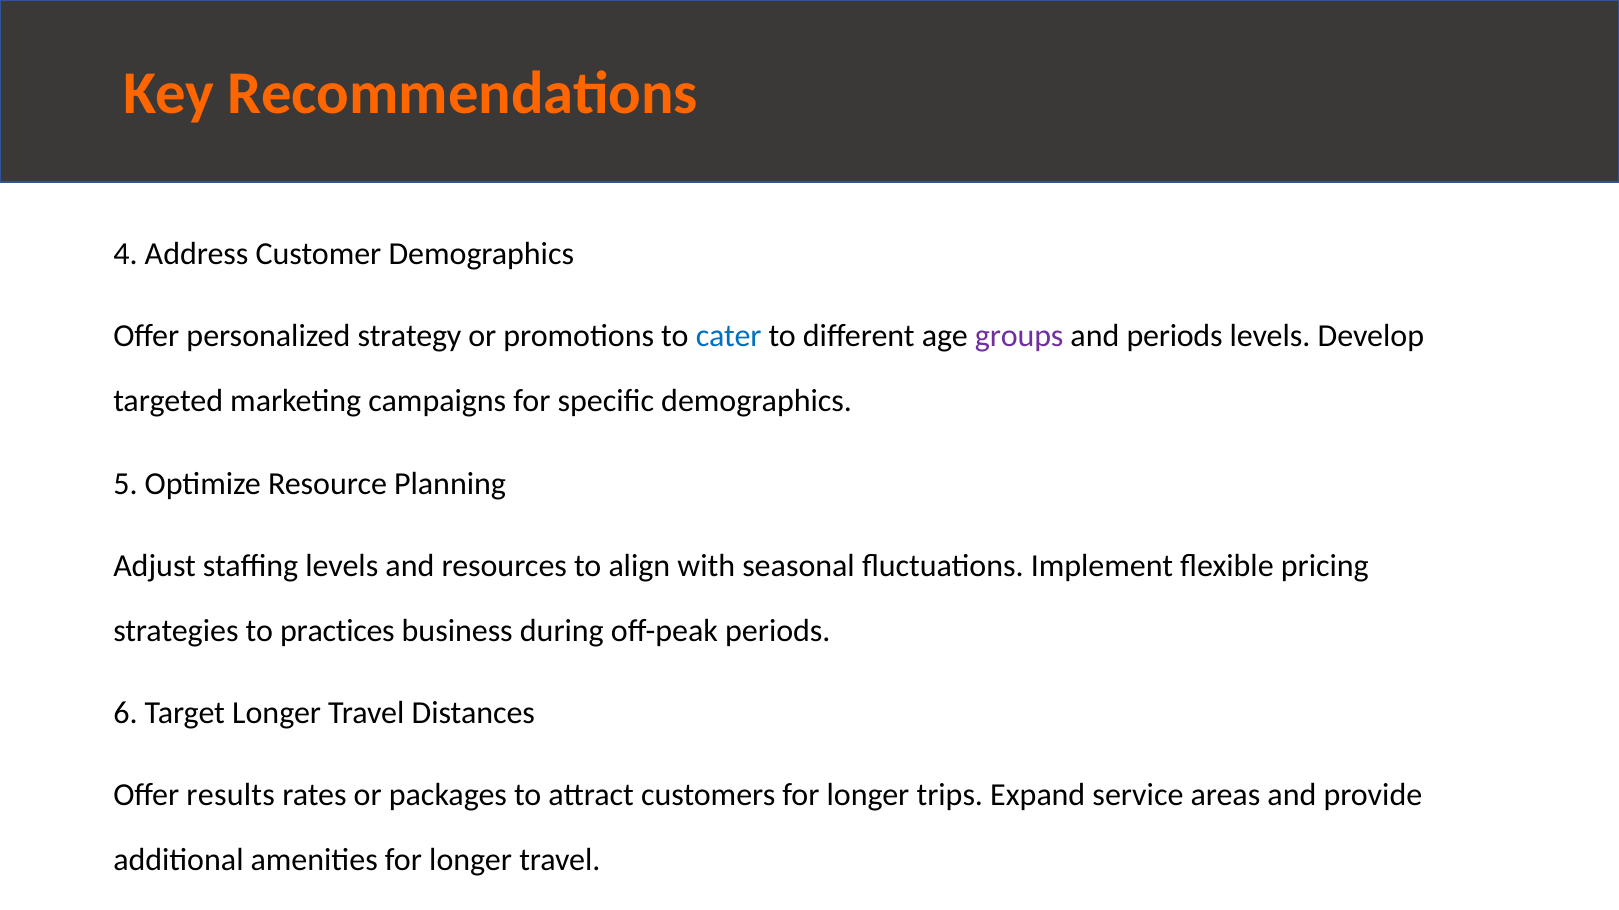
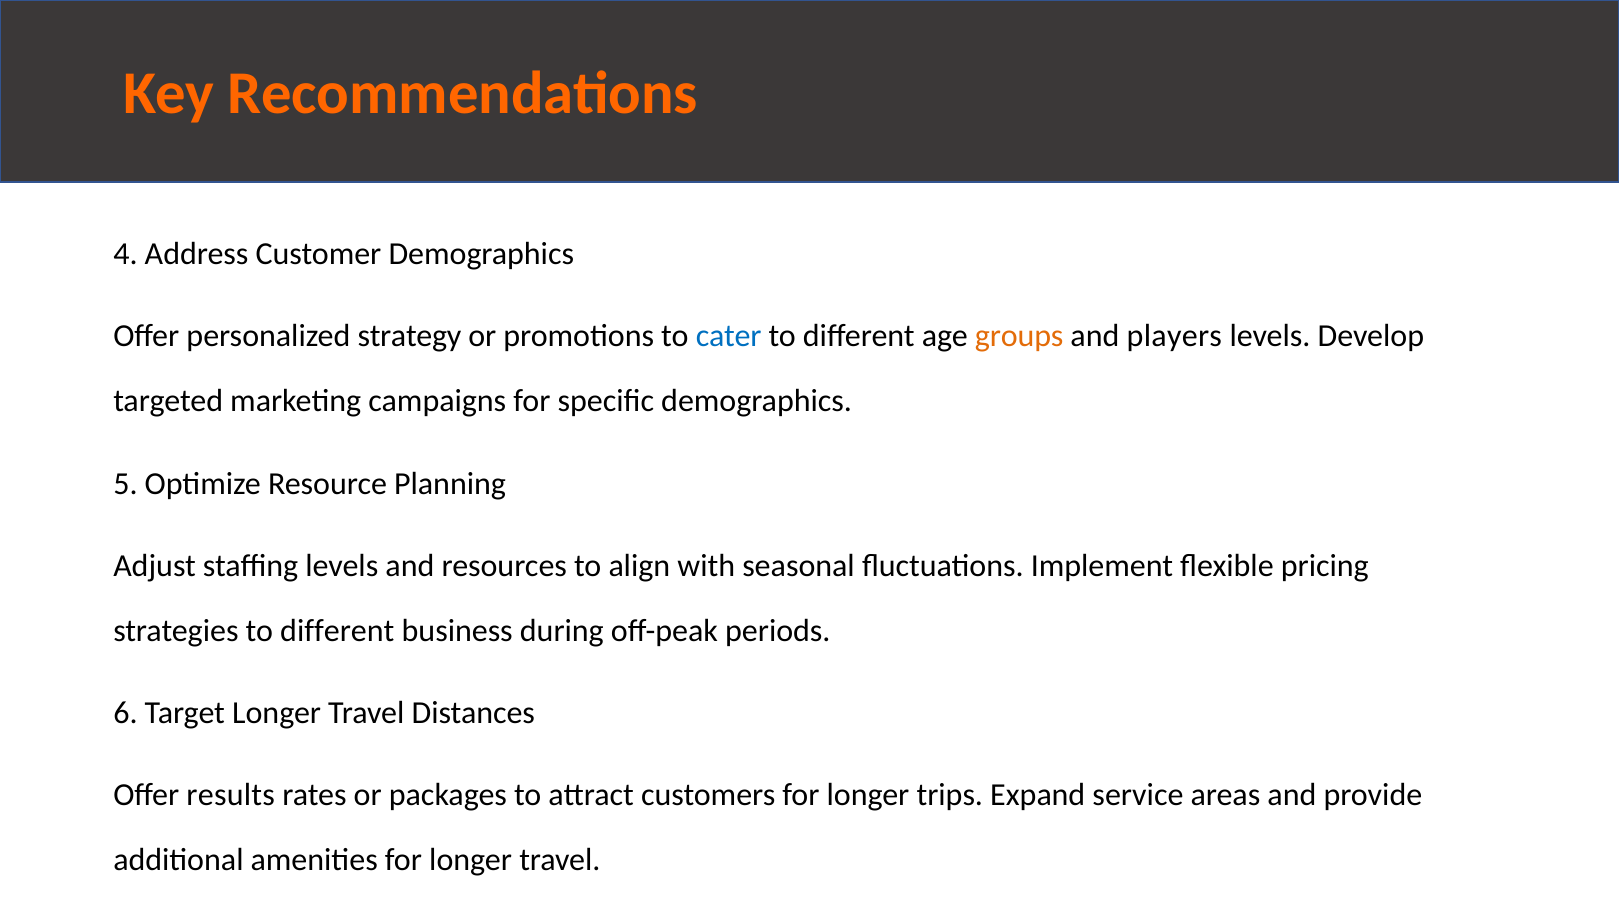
groups colour: purple -> orange (1019, 336)
and periods: periods -> players (1174, 336)
strategies to practices: practices -> different (337, 631)
